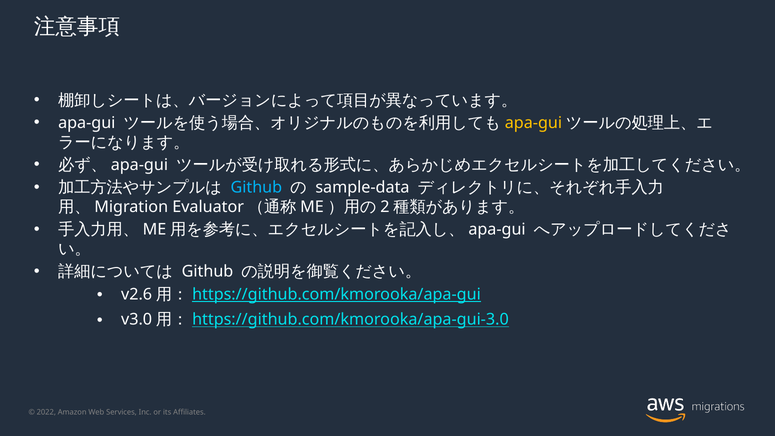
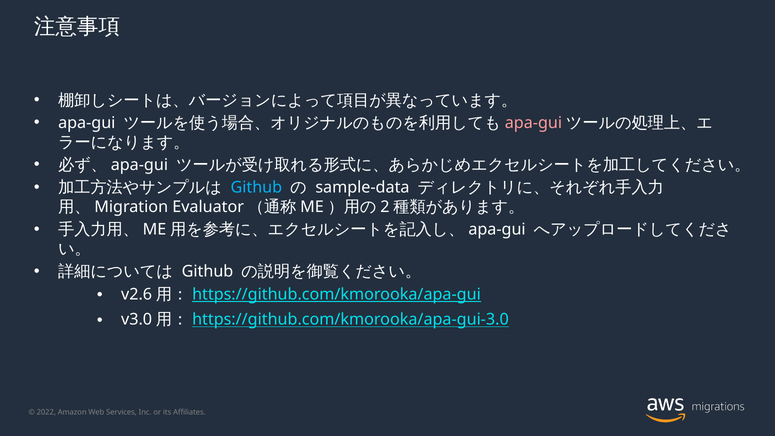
apa-gui colour: yellow -> pink (533, 123)
